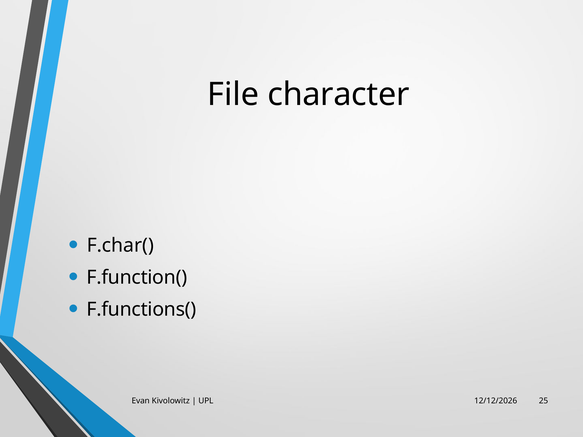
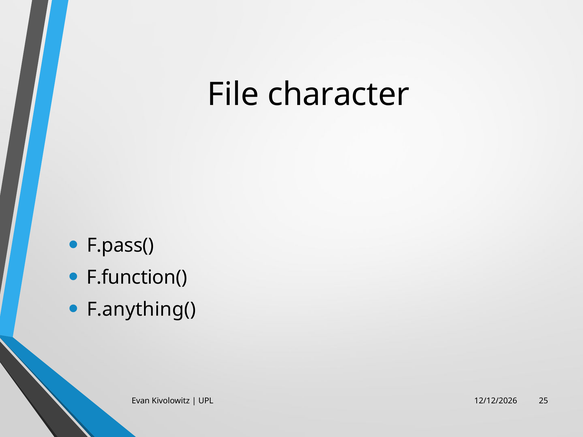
F.char(: F.char( -> F.pass( (120, 246)
F.functions(: F.functions( -> F.anything( (141, 310)
